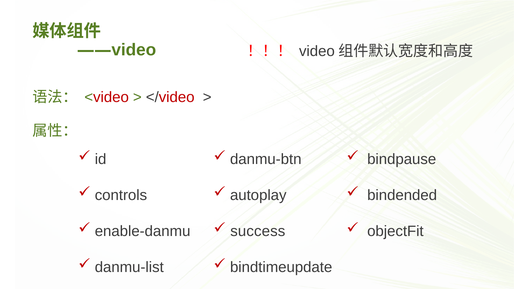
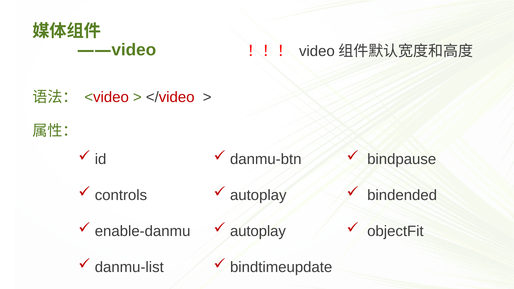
success: success -> autoplay (258, 231)
